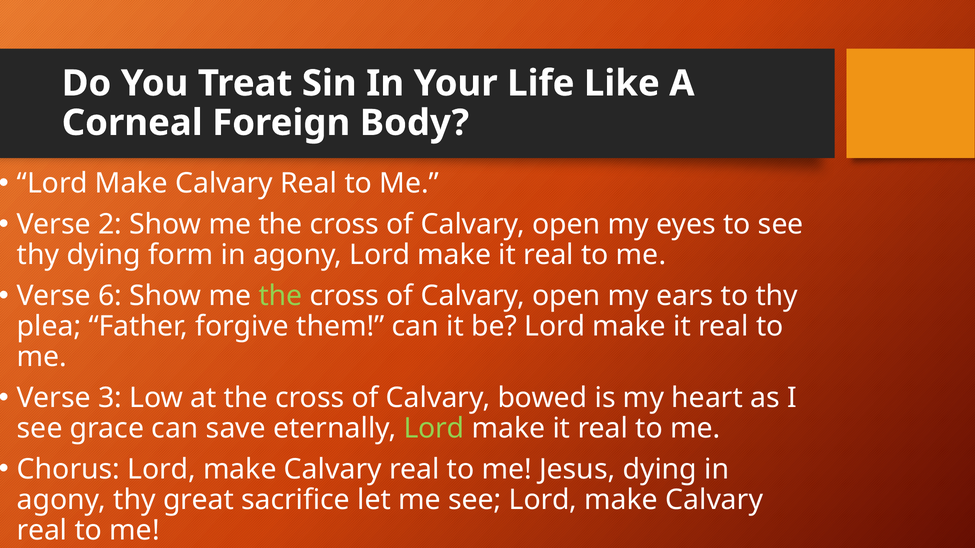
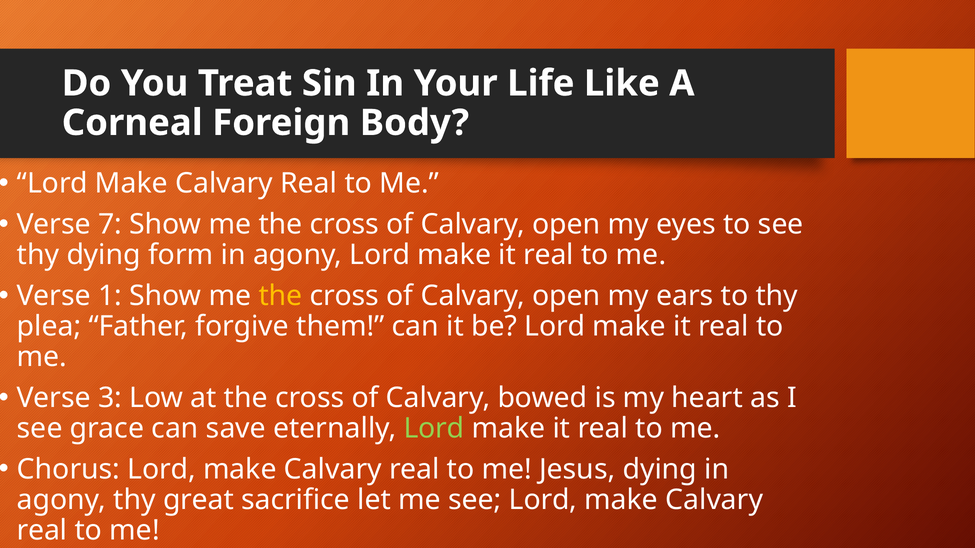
2: 2 -> 7 (110, 224)
6: 6 -> 1 (110, 296)
the colour: light green -> yellow (281, 296)
